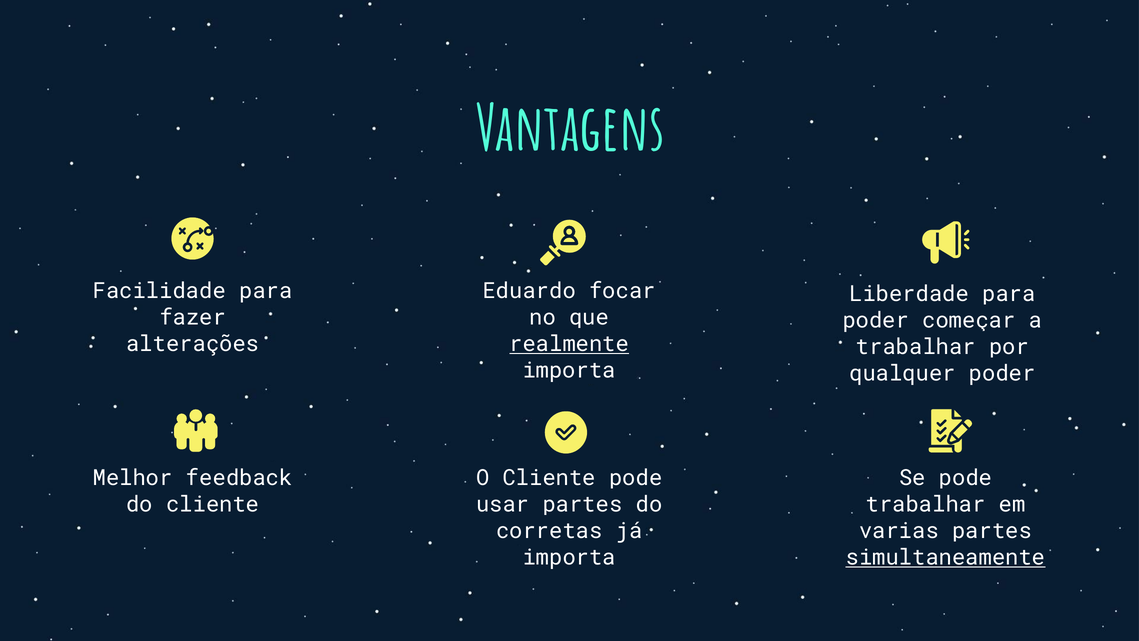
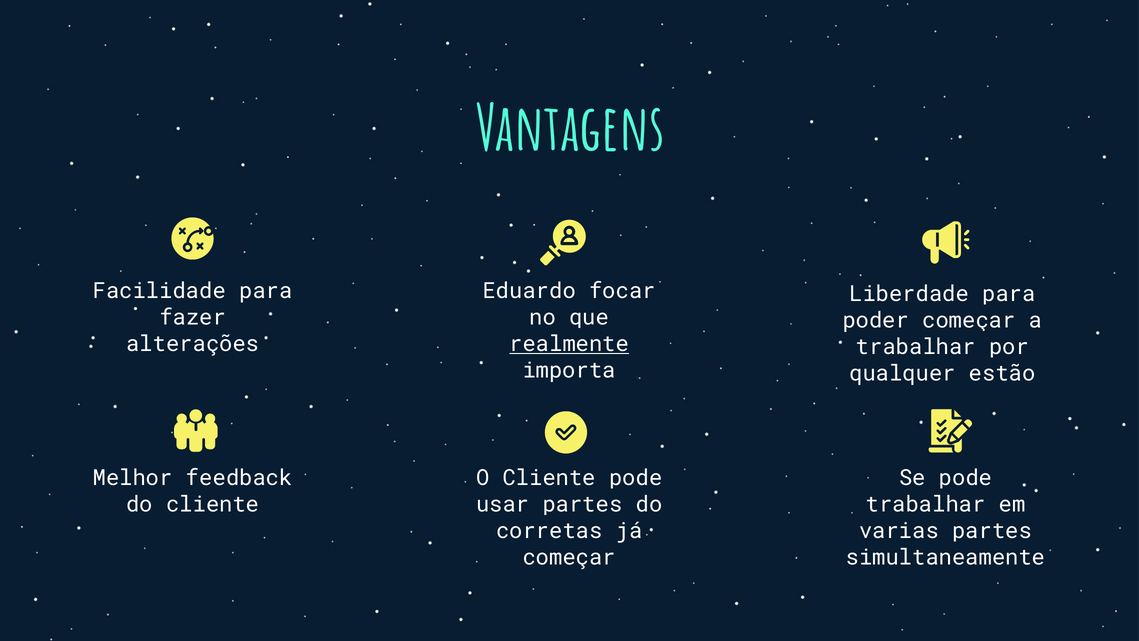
qualquer poder: poder -> estão (1002, 373)
importa: importa -> começar (569, 557)
simultaneamente underline: present -> none (945, 557)
